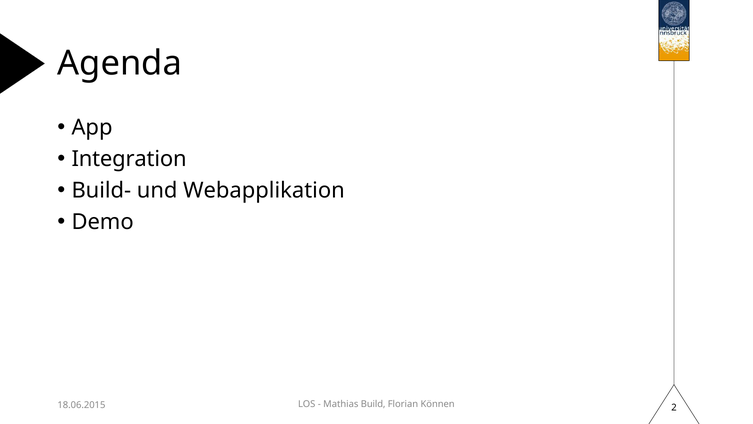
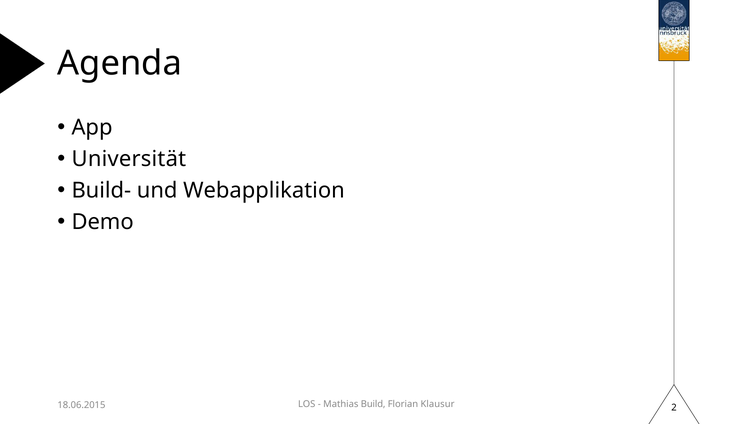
Integration: Integration -> Universität (129, 159)
Können: Können -> Klausur (438, 404)
